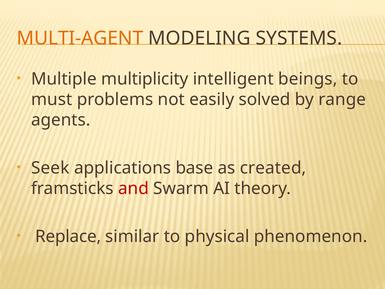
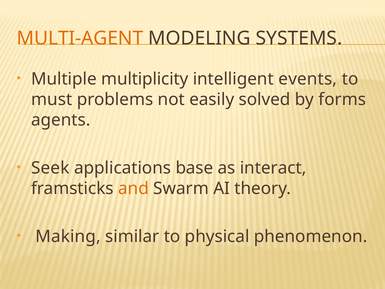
beings: beings -> events (308, 79)
range: range -> forms (342, 99)
created: created -> interact (273, 168)
and colour: red -> orange (133, 188)
Replace: Replace -> Making (68, 236)
